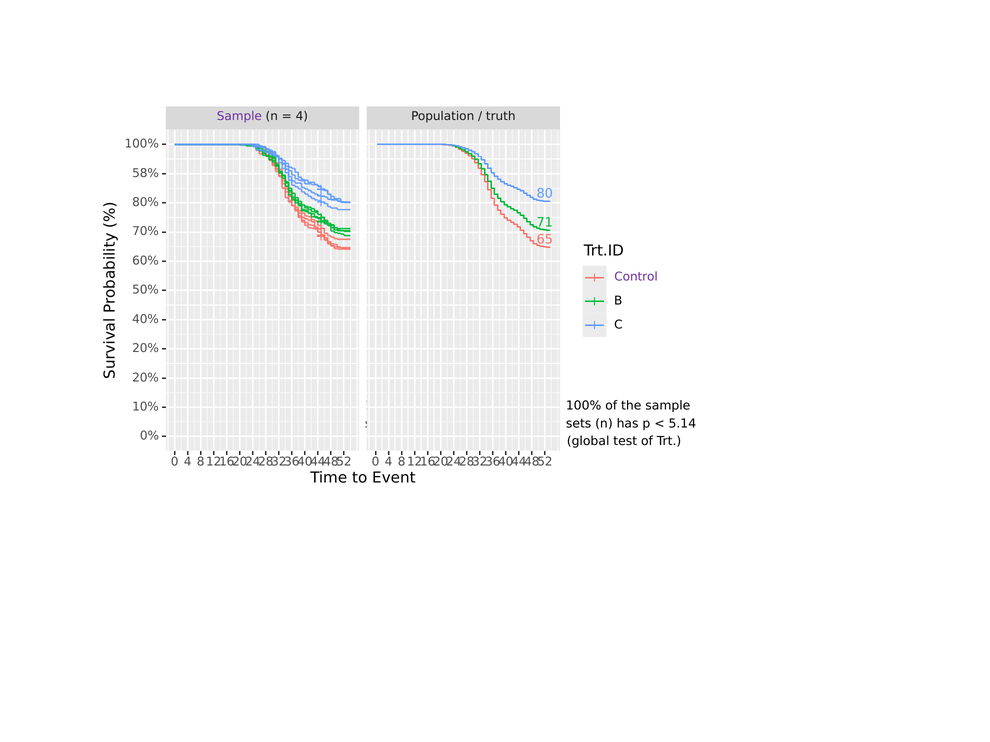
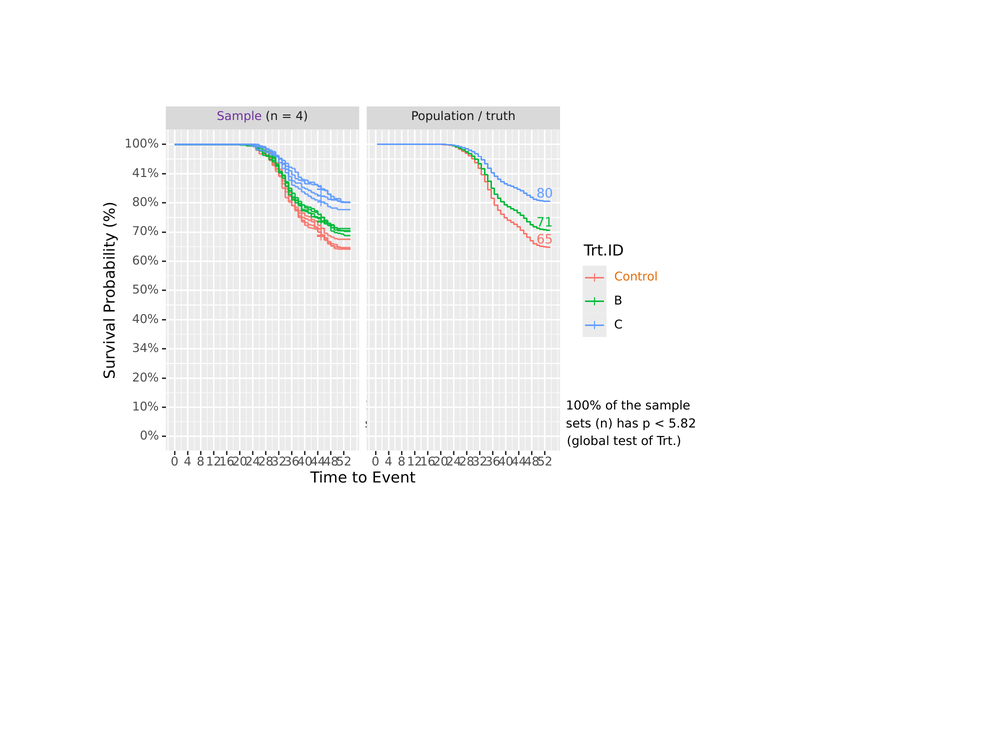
58%: 58% -> 41% (146, 173)
Control colour: purple -> orange (636, 277)
20%: 20% -> 34% (146, 349)
5.14: 5.14 -> 5.82 (682, 424)
